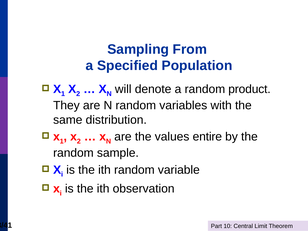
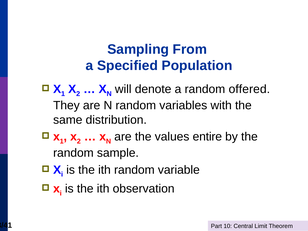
product: product -> offered (249, 89)
